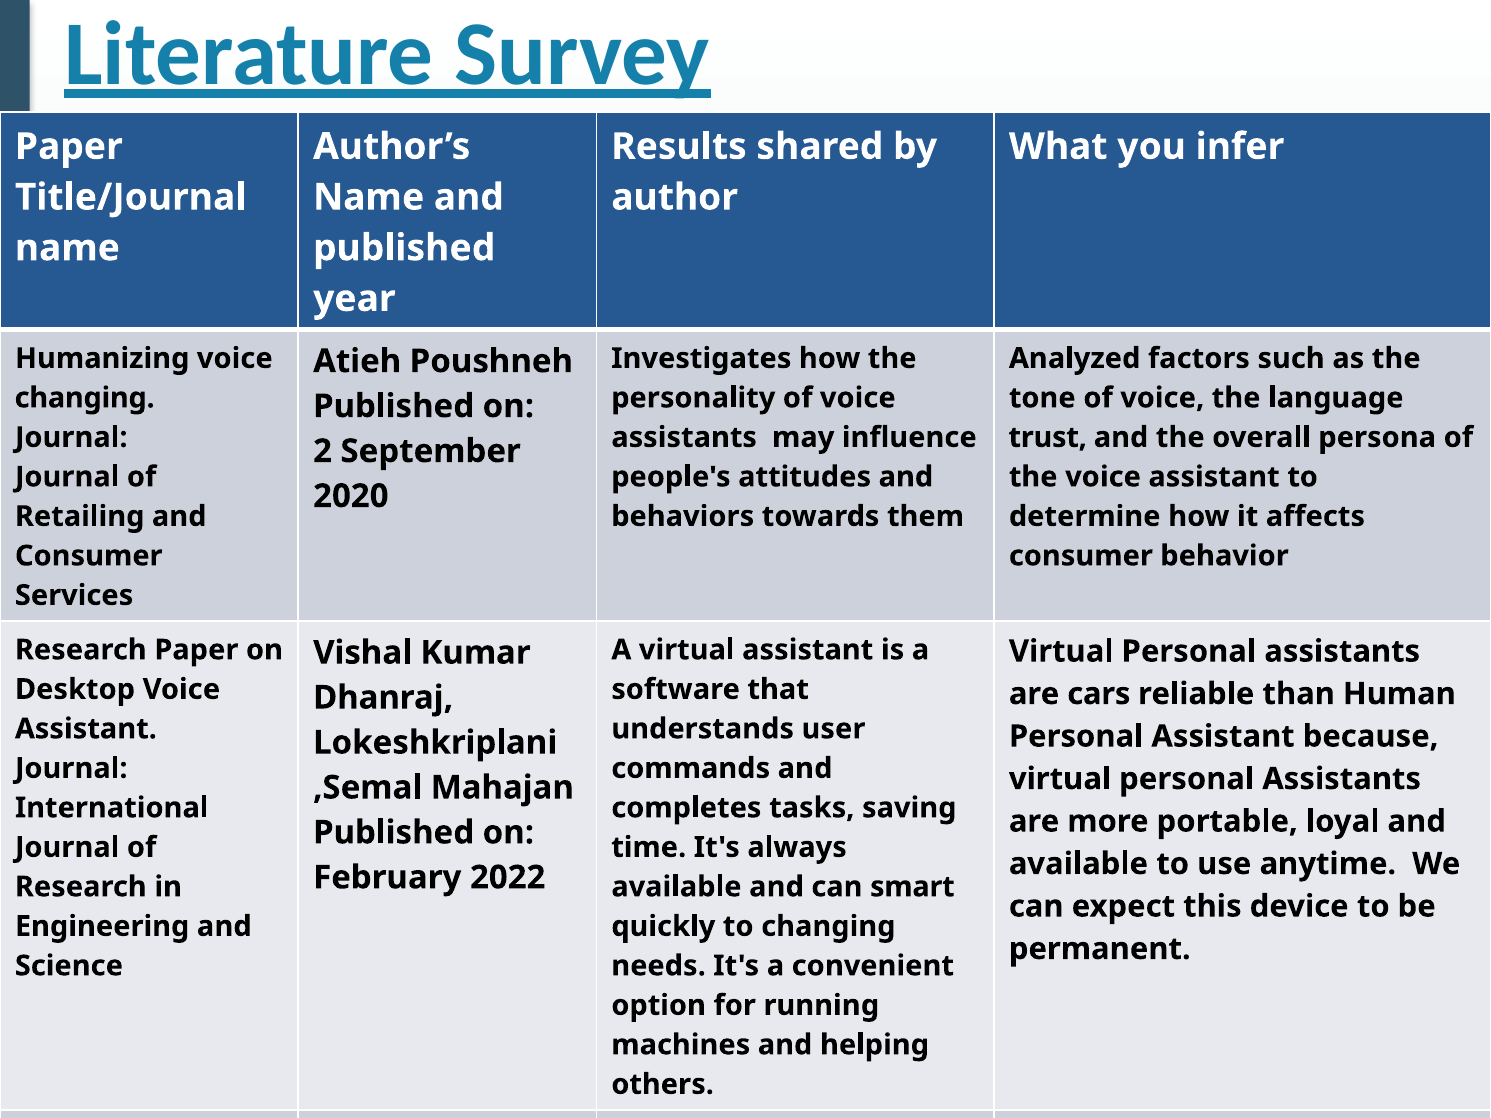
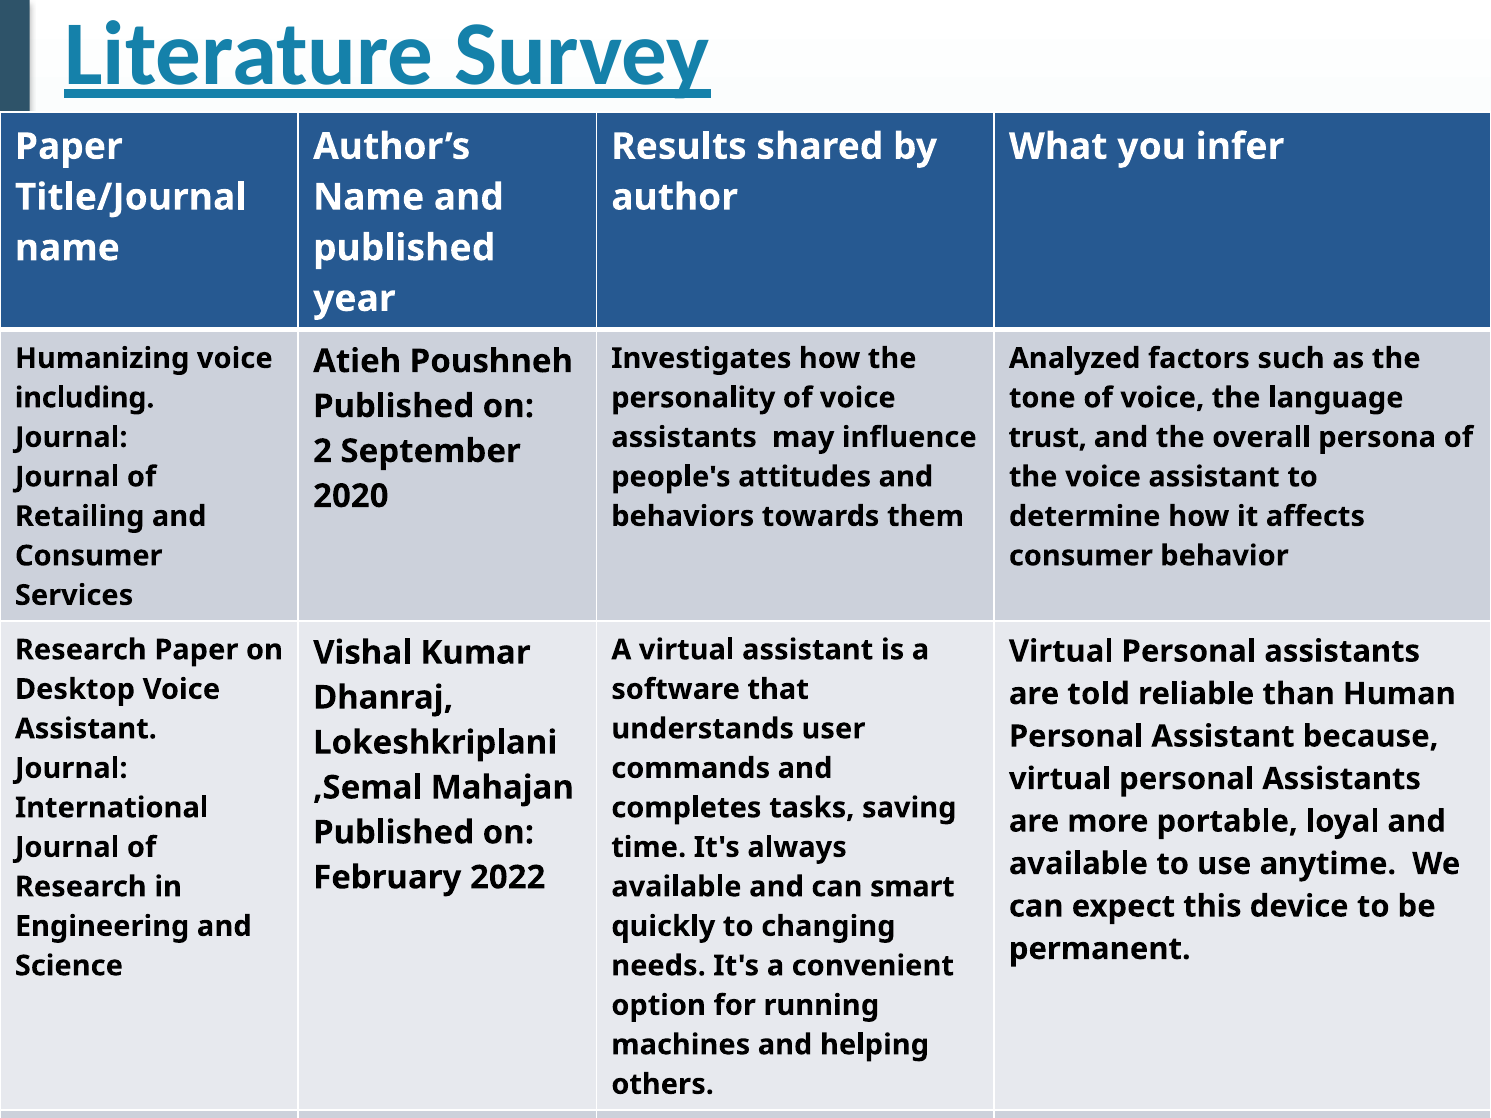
changing: changing -> including (85, 398)
cars: cars -> told (1099, 694)
